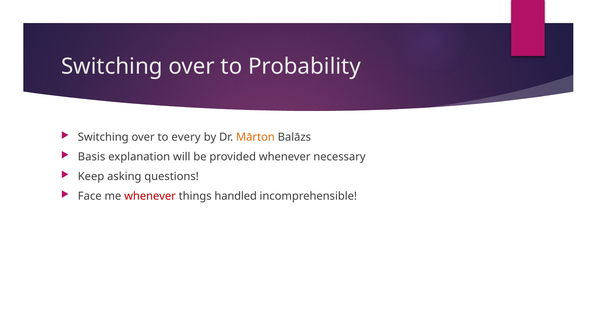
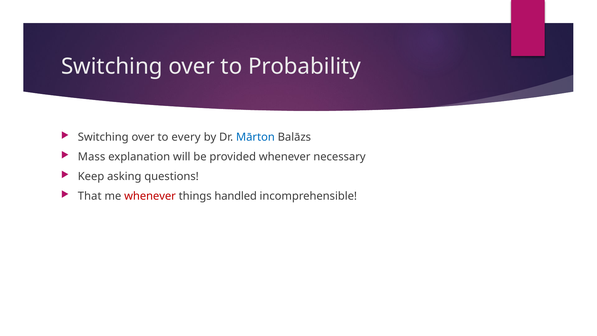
Mārton colour: orange -> blue (255, 137)
Basis: Basis -> Mass (92, 157)
Face: Face -> That (90, 196)
